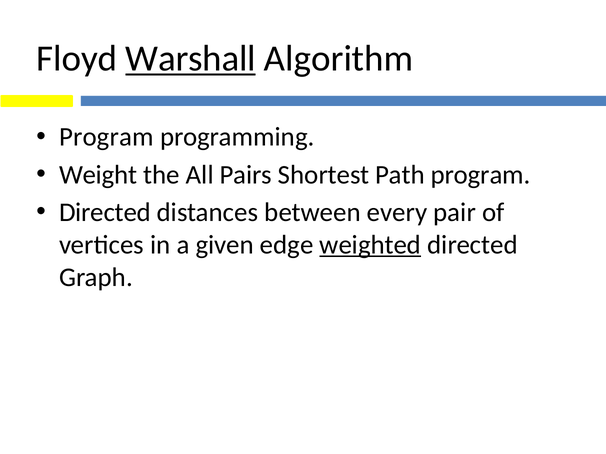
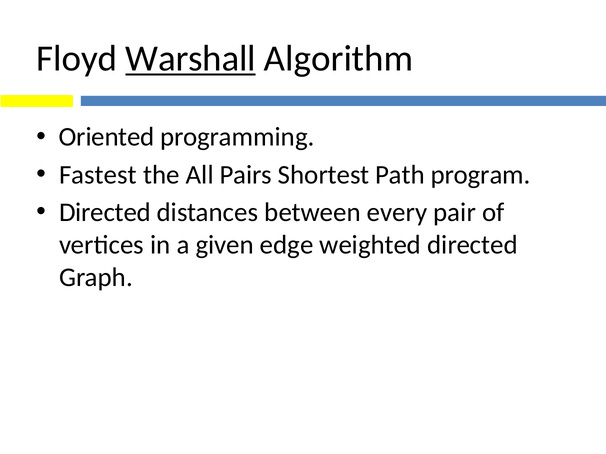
Program: Program -> Oriented (107, 137)
Weight: Weight -> Fastest (98, 175)
weighted underline: present -> none (370, 245)
